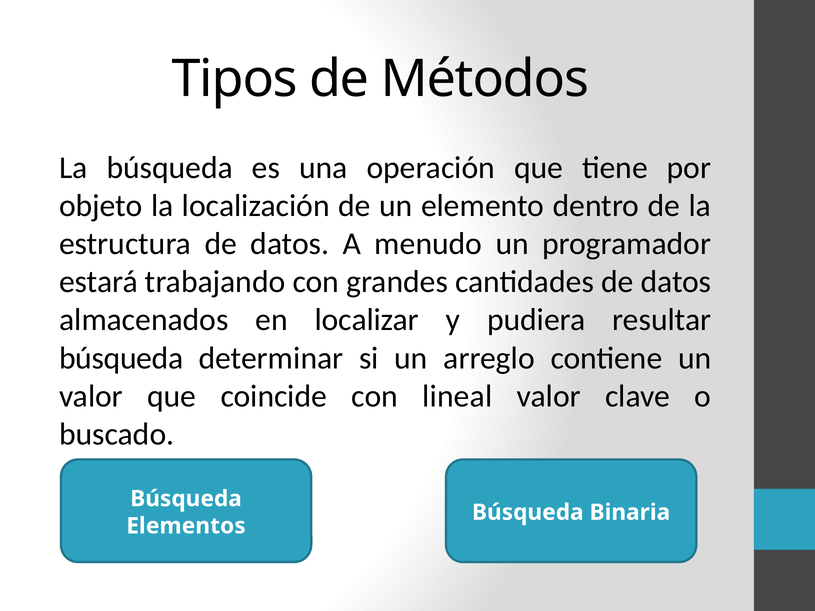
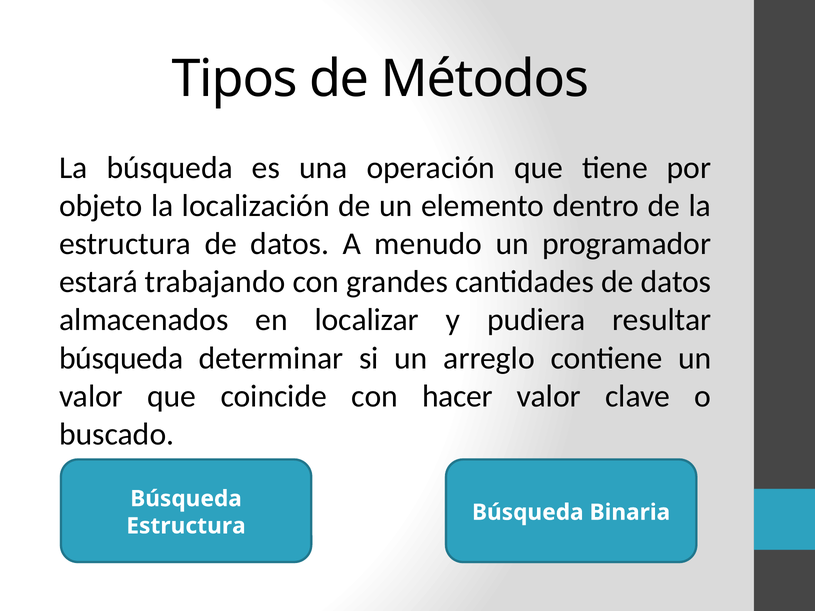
lineal: lineal -> hacer (458, 396)
Elementos: Elementos -> Estructura (186, 526)
